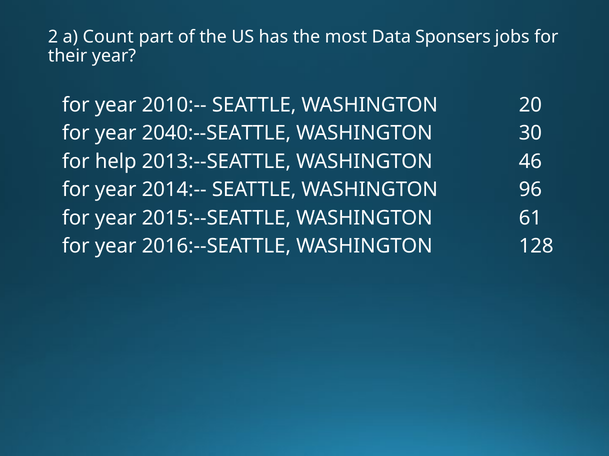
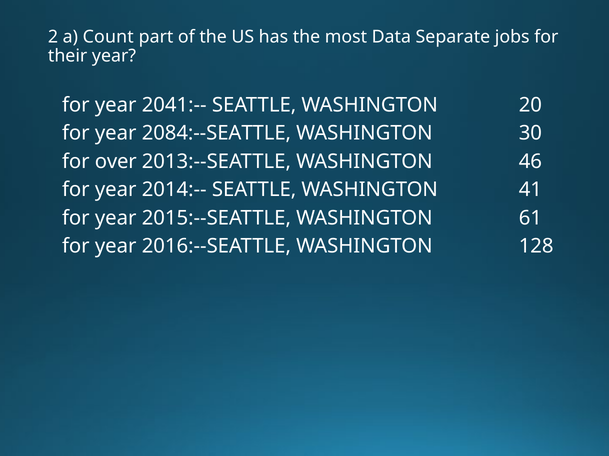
Sponsers: Sponsers -> Separate (453, 37)
2010:--: 2010:-- -> 2041:-- (174, 105)
2040:--SEATTLE: 2040:--SEATTLE -> 2084:--SEATTLE (216, 134)
help: help -> over (116, 162)
96: 96 -> 41 (530, 190)
